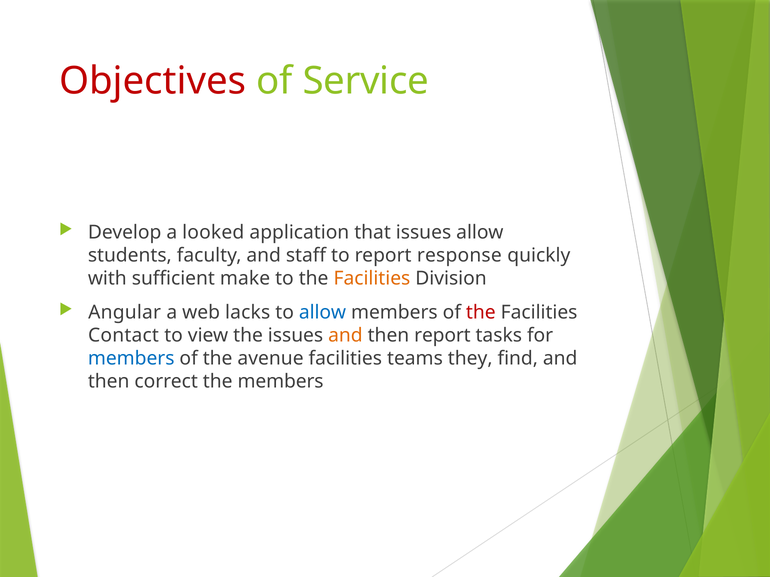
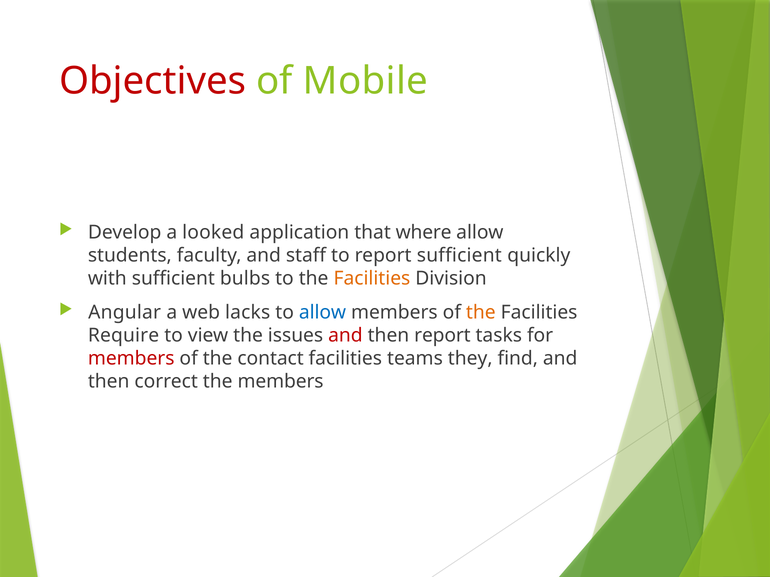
Service: Service -> Mobile (365, 81)
that issues: issues -> where (424, 232)
report response: response -> sufficient (459, 256)
make: make -> bulbs (245, 279)
the colour: red -> orange (481, 313)
Contact: Contact -> Require (124, 336)
and colour: orange -> red (345, 336)
members colour: blue -> red (131, 359)
avenue: avenue -> contact (271, 359)
